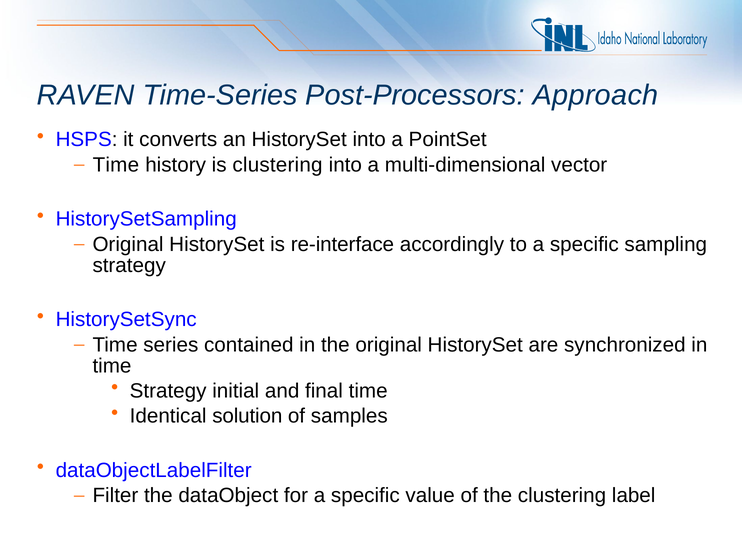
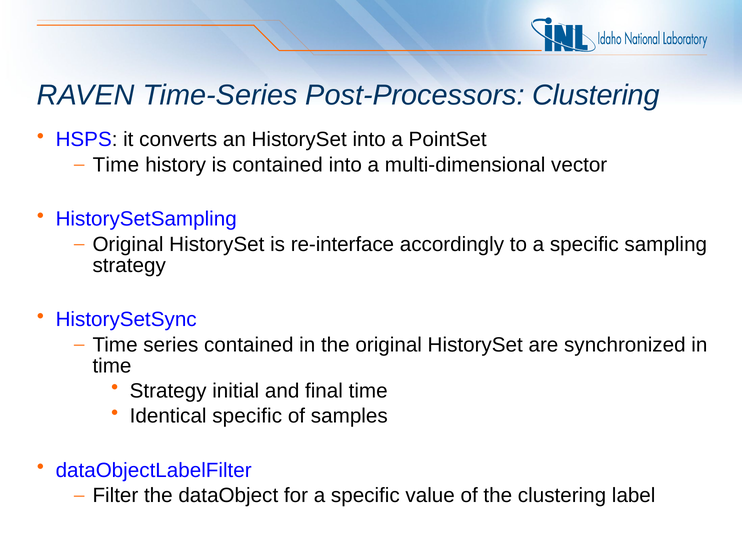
Post-Processors Approach: Approach -> Clustering (596, 96)
is clustering: clustering -> contained (278, 165)
Identical solution: solution -> specific (247, 416)
